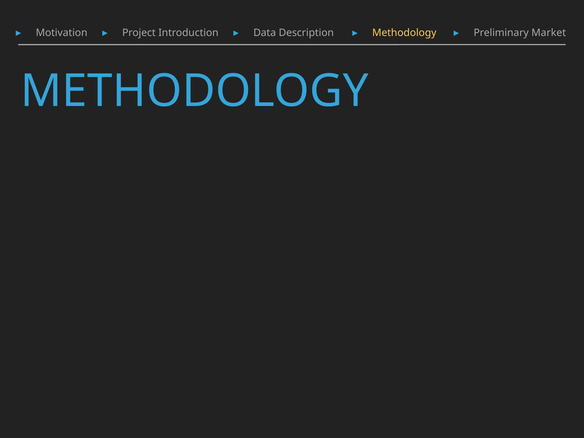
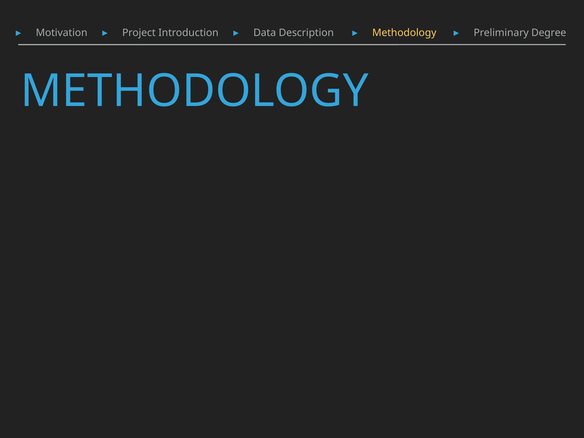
Market: Market -> Degree (549, 33)
